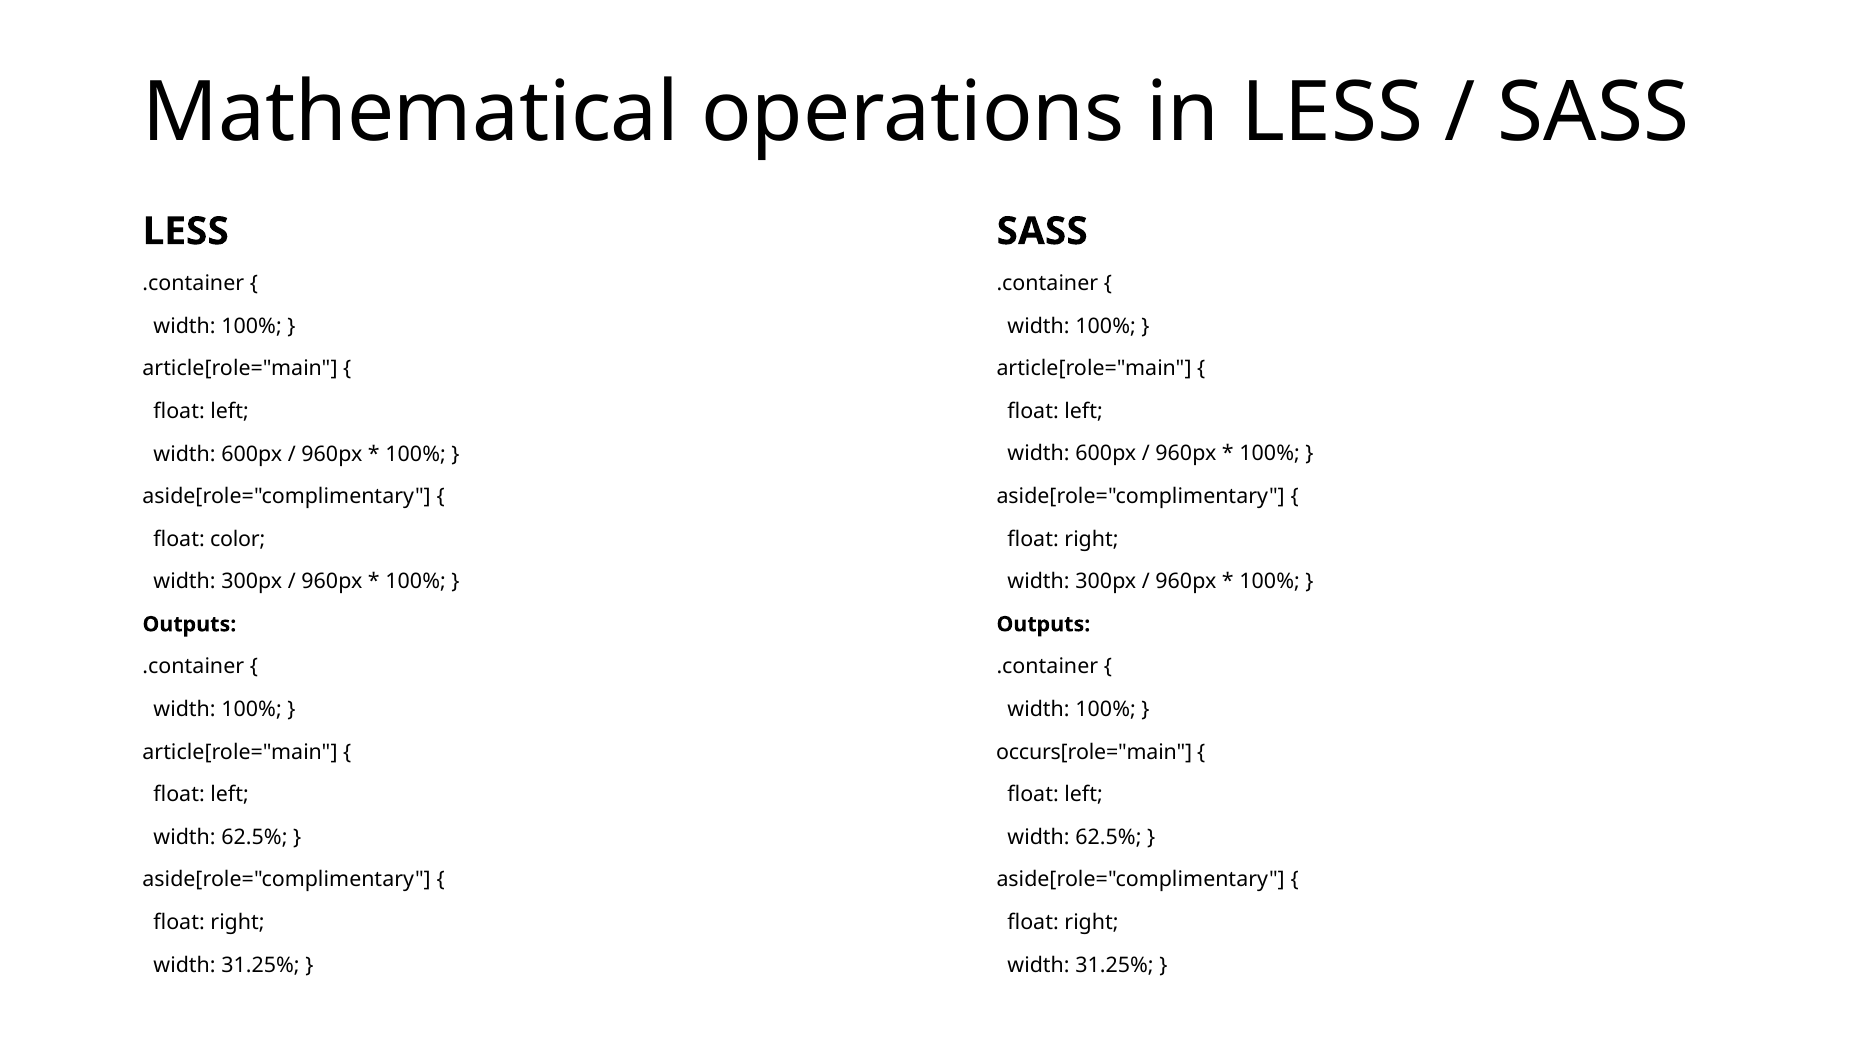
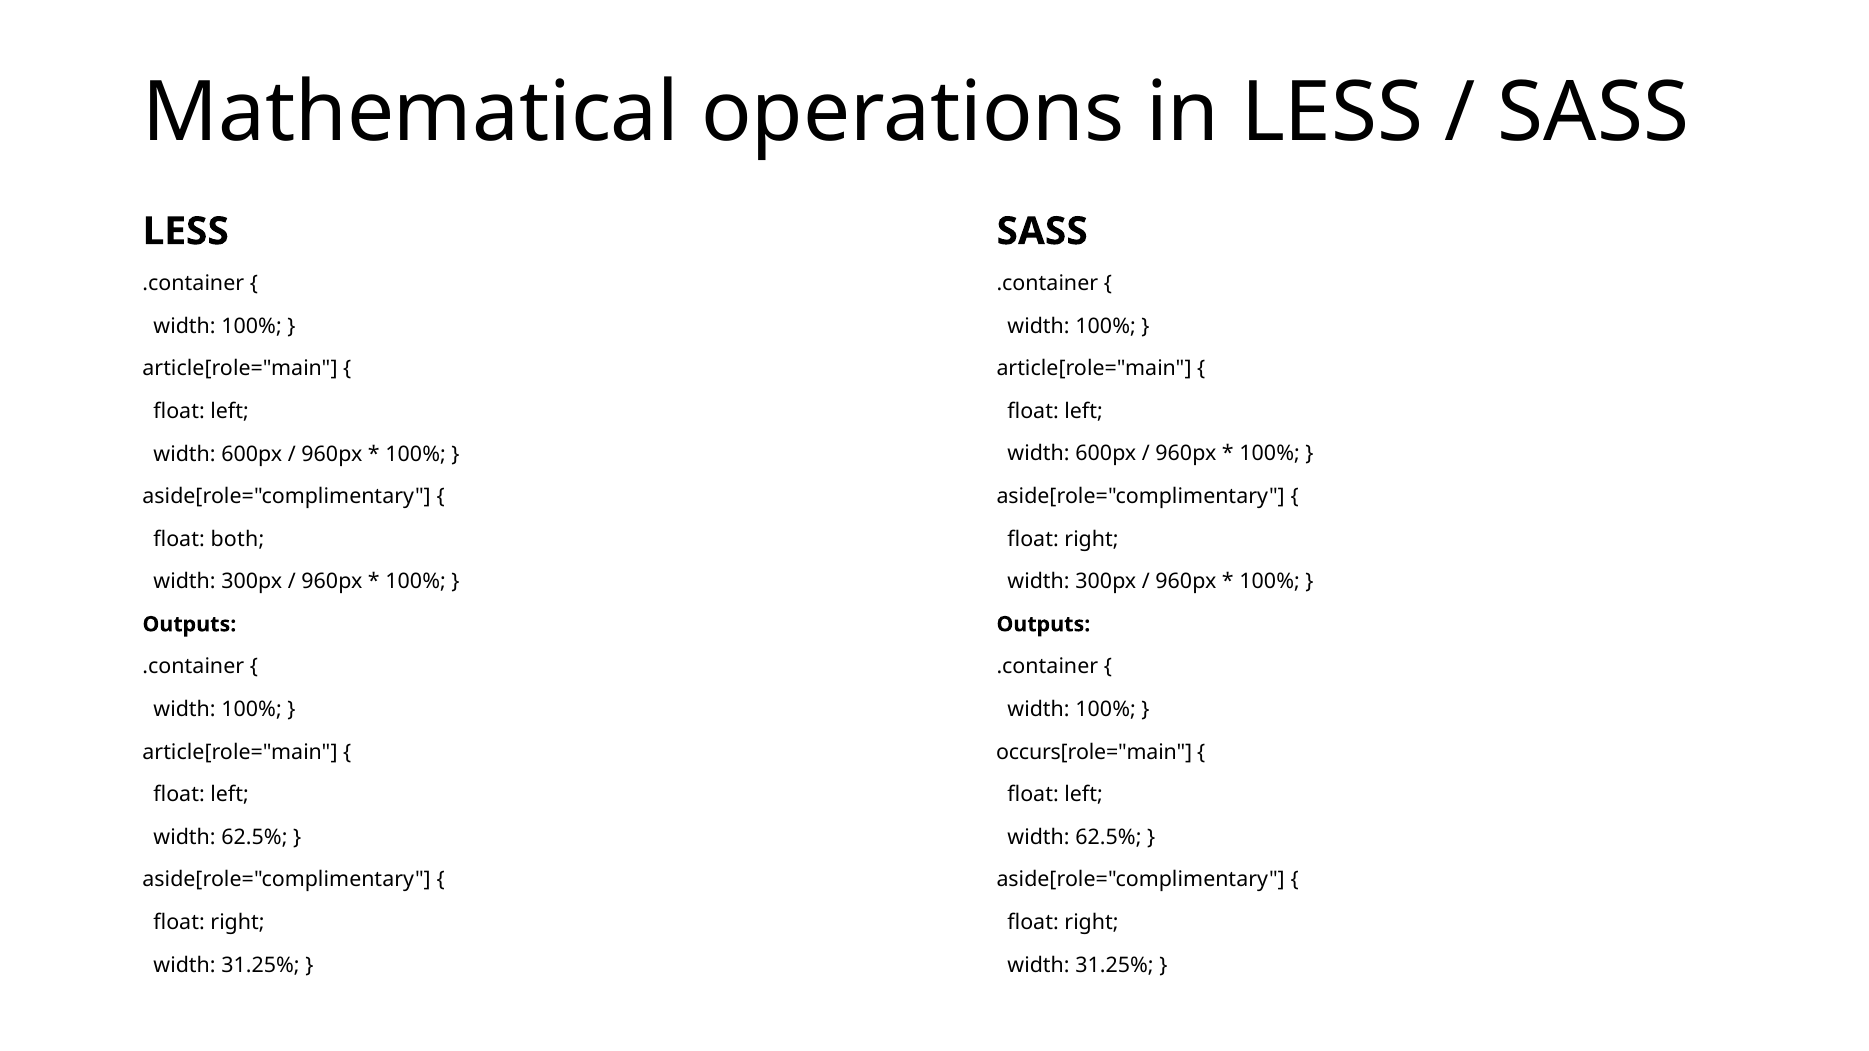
color: color -> both (237, 539)
